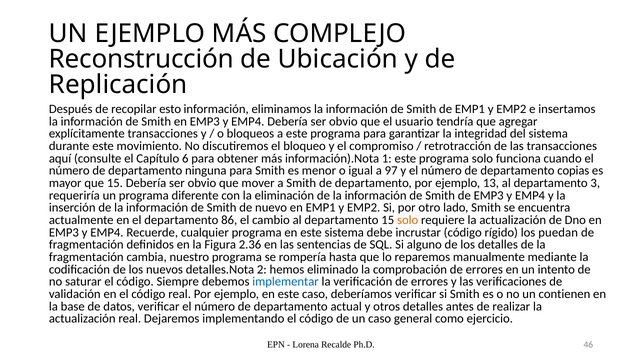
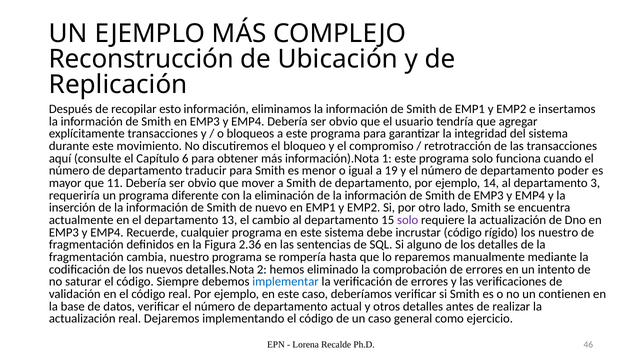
ninguna: ninguna -> traducir (206, 171)
97: 97 -> 19 (391, 171)
copias: copias -> poder (573, 171)
que 15: 15 -> 11 (115, 183)
13: 13 -> 14 (491, 183)
86: 86 -> 13 (229, 220)
solo colour: orange -> purple (408, 220)
los puedan: puedan -> nuestro (558, 233)
